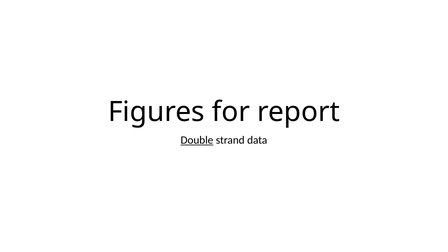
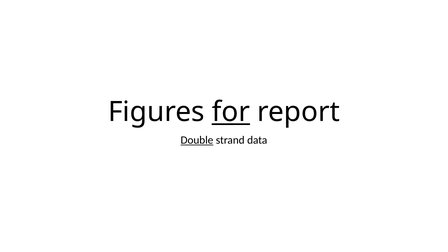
for underline: none -> present (231, 112)
